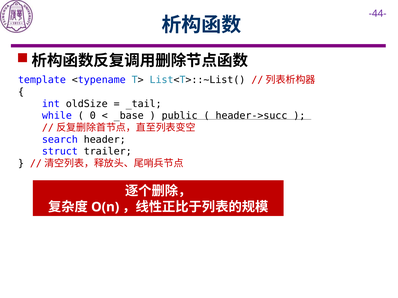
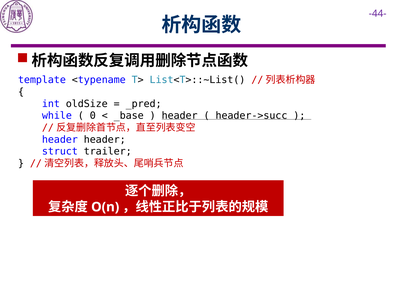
_tail: _tail -> _pred (144, 104)
public: public -> header (180, 116)
search: search -> header (60, 140)
